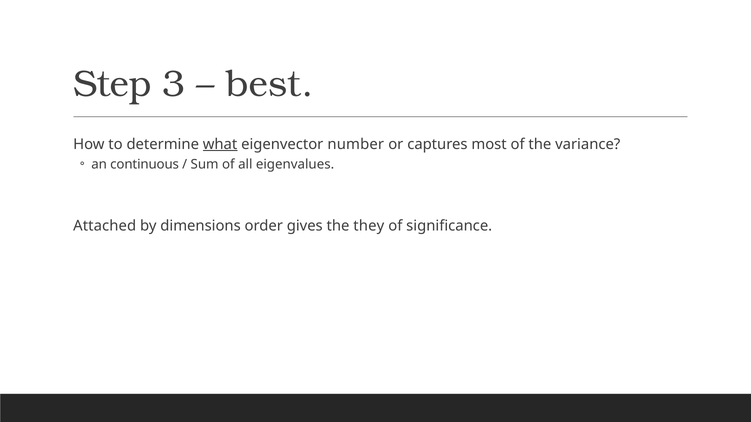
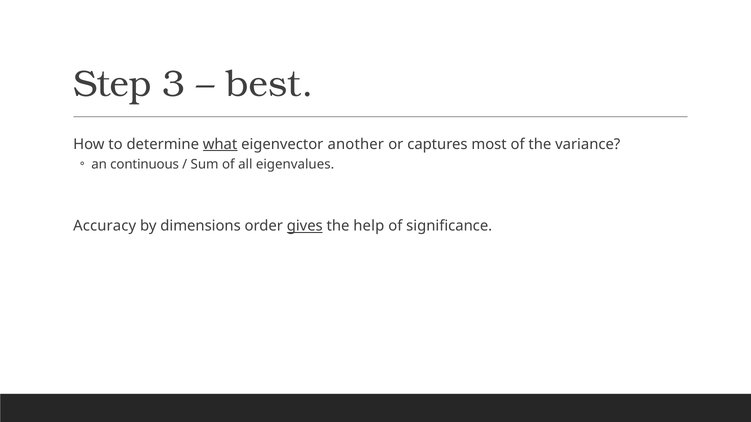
number: number -> another (356, 144)
Attached: Attached -> Accuracy (105, 226)
gives underline: none -> present (305, 226)
they: they -> help (369, 226)
